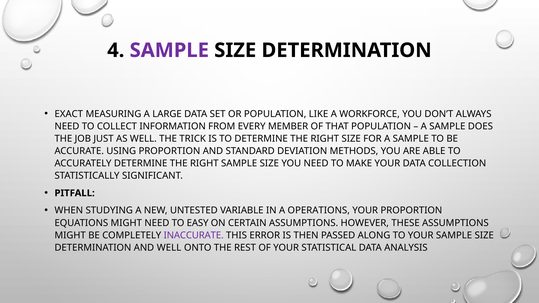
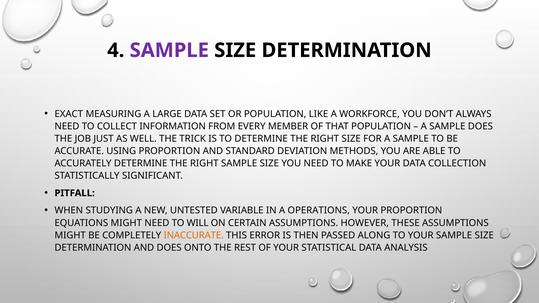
EASY: EASY -> WILL (198, 223)
INACCURATE colour: purple -> orange (194, 235)
AND WELL: WELL -> DOES (169, 248)
